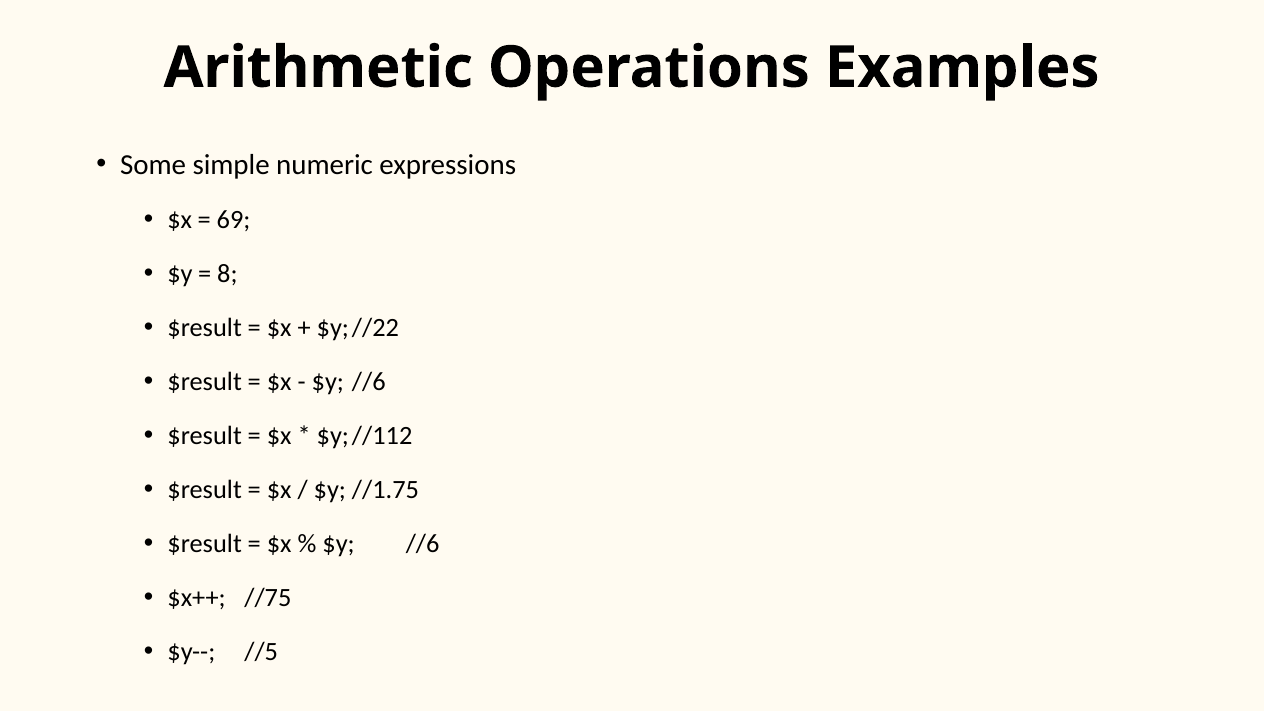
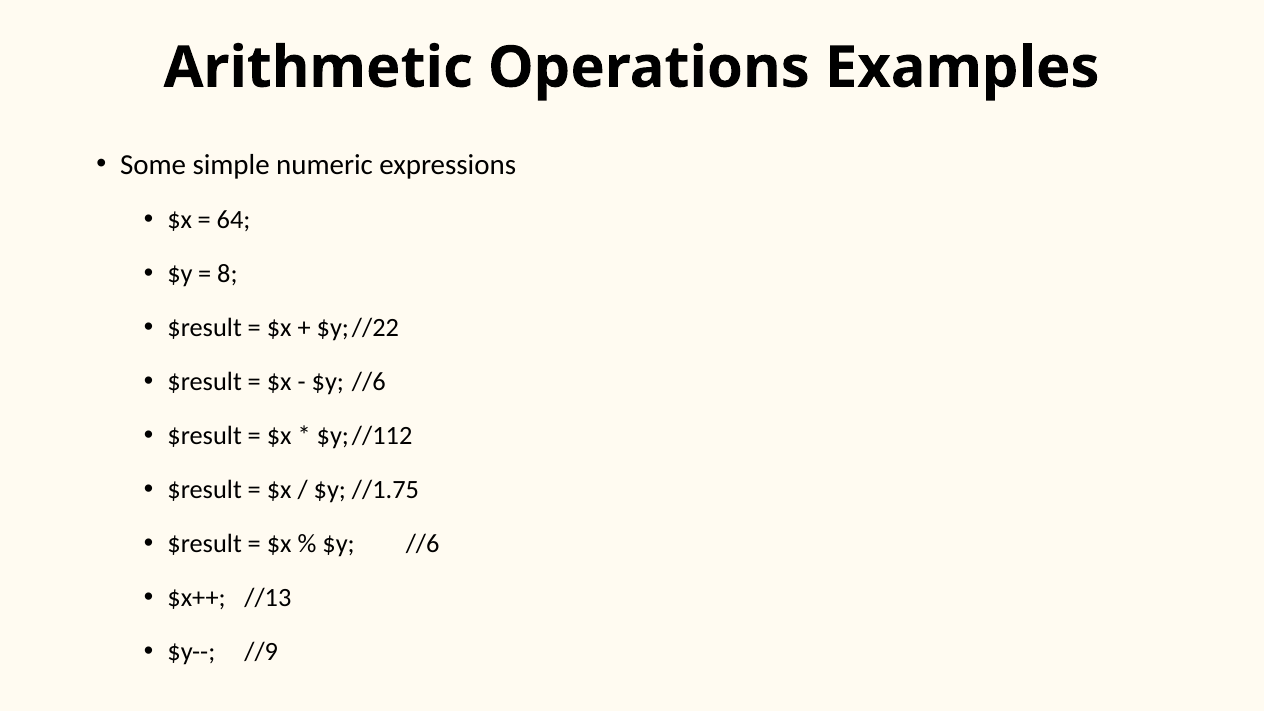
69: 69 -> 64 (234, 220)
//75: //75 -> //13 (268, 598)
//5: //5 -> //9 (261, 652)
